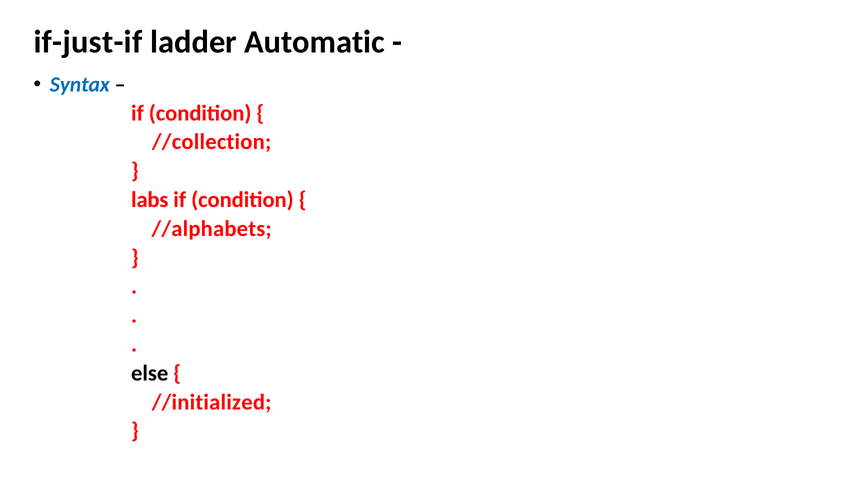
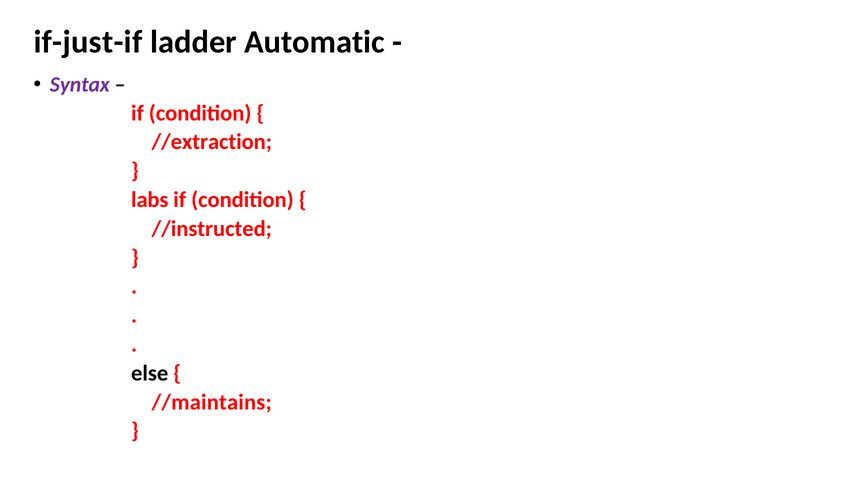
Syntax colour: blue -> purple (80, 85)
//collection: //collection -> //extraction (212, 142)
//alphabets: //alphabets -> //instructed (212, 229)
//initialized: //initialized -> //maintains (212, 402)
